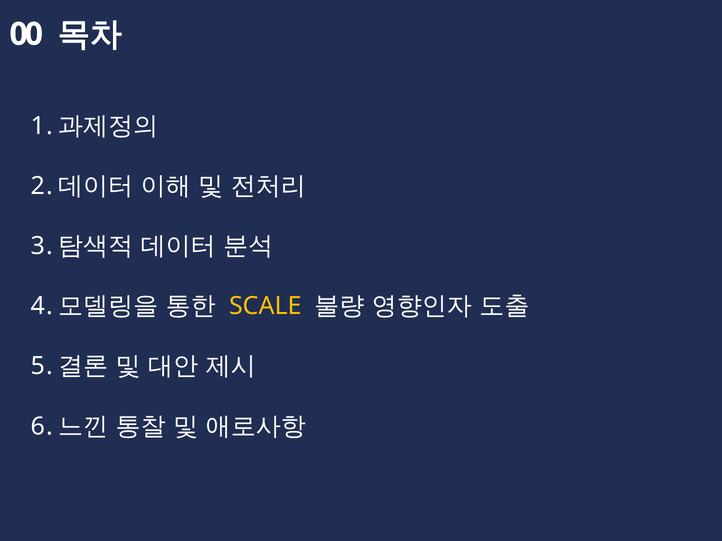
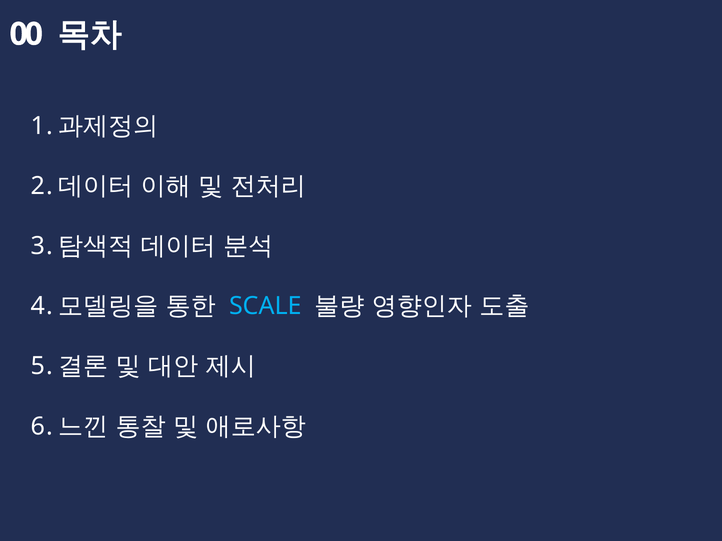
SCALE colour: yellow -> light blue (265, 306)
